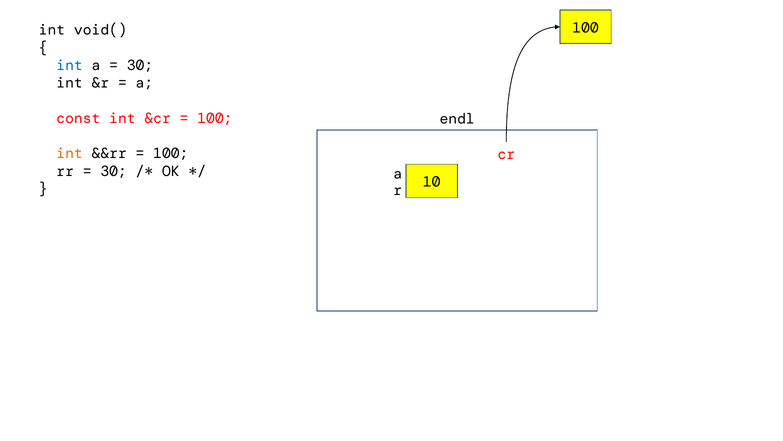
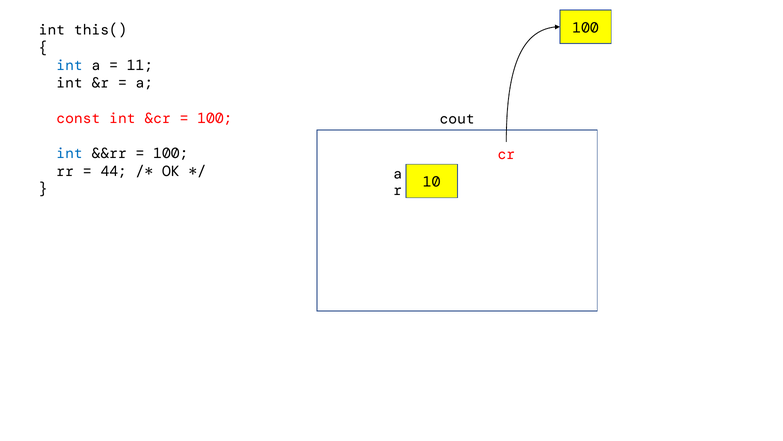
void(: void( -> this( (100, 30)
30: 30 -> 11 (140, 65)
endl: endl -> cout (457, 119)
int colour: orange -> blue (70, 153)
30: 30 -> 44 (114, 171)
